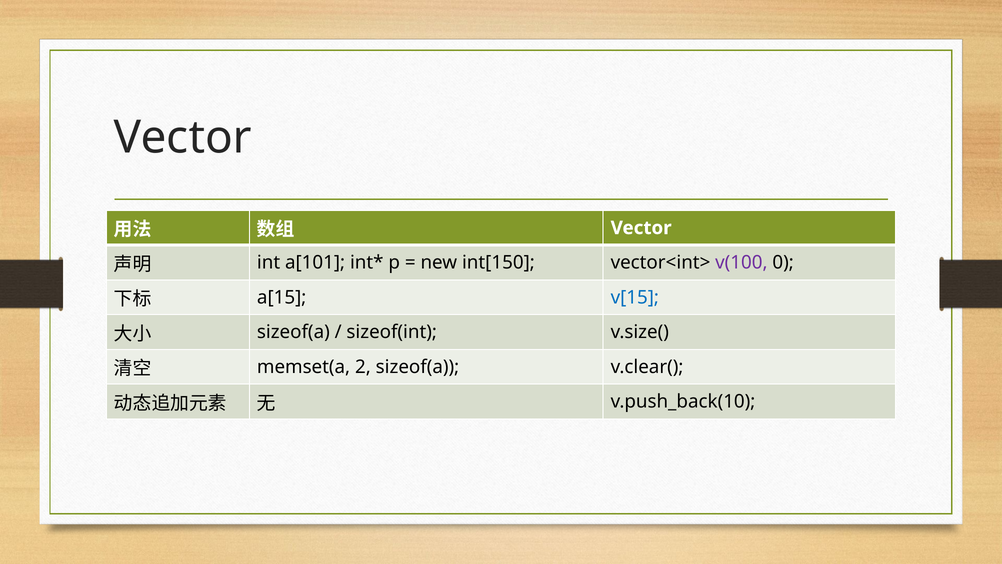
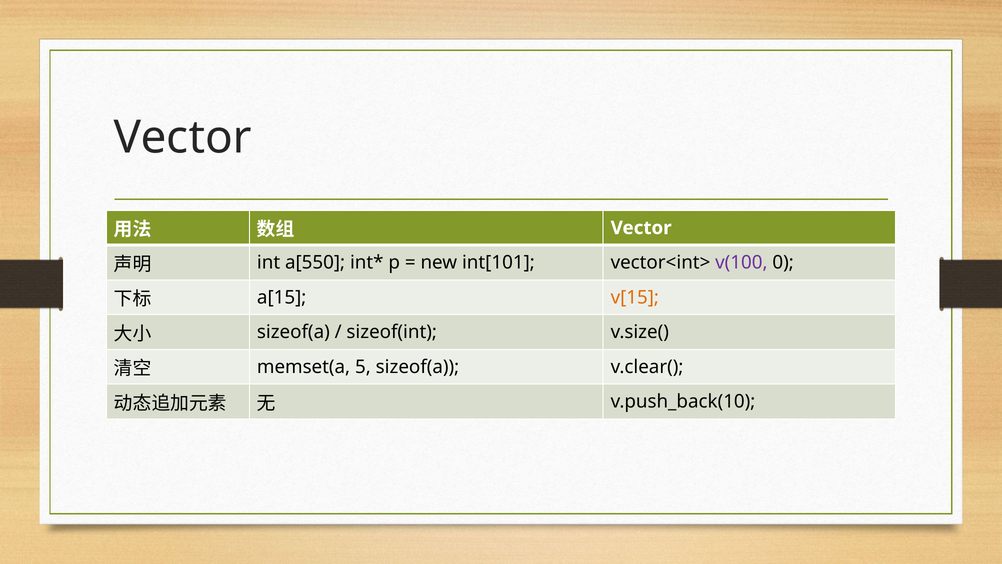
a[101: a[101 -> a[550 (315, 263)
int[150: int[150 -> int[101 (498, 263)
v[15 colour: blue -> orange (635, 297)
2: 2 -> 5 (363, 367)
